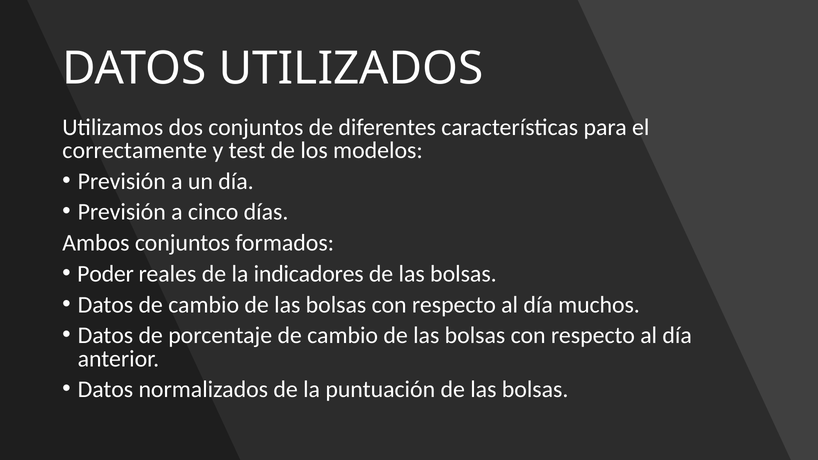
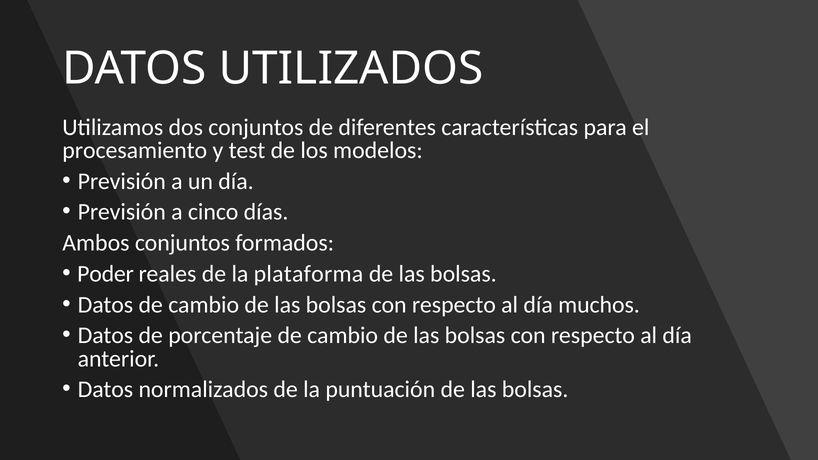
correctamente: correctamente -> procesamiento (135, 150)
indicadores: indicadores -> plataforma (308, 274)
